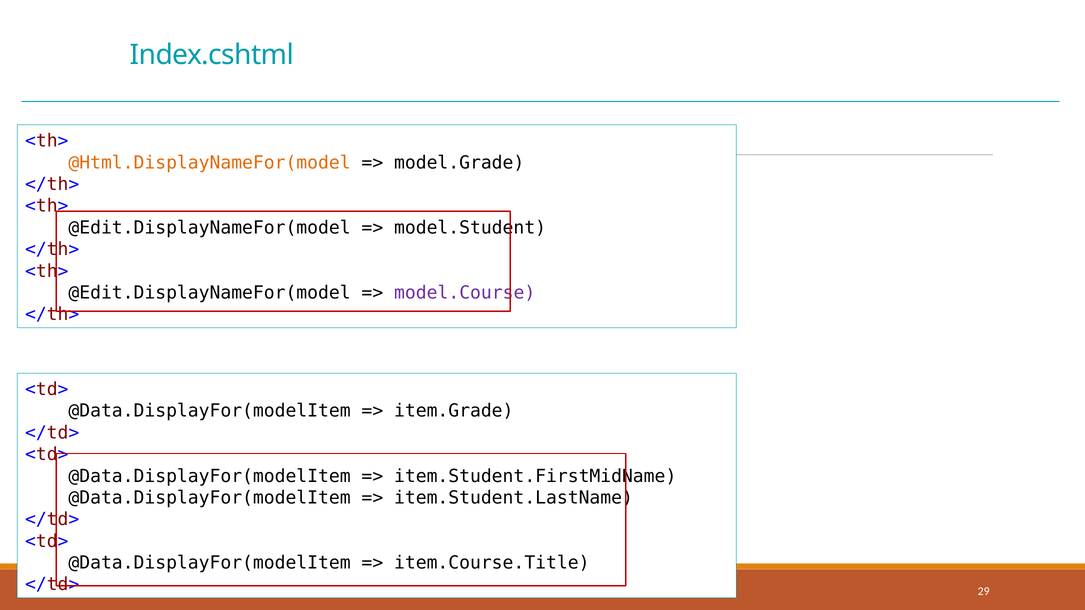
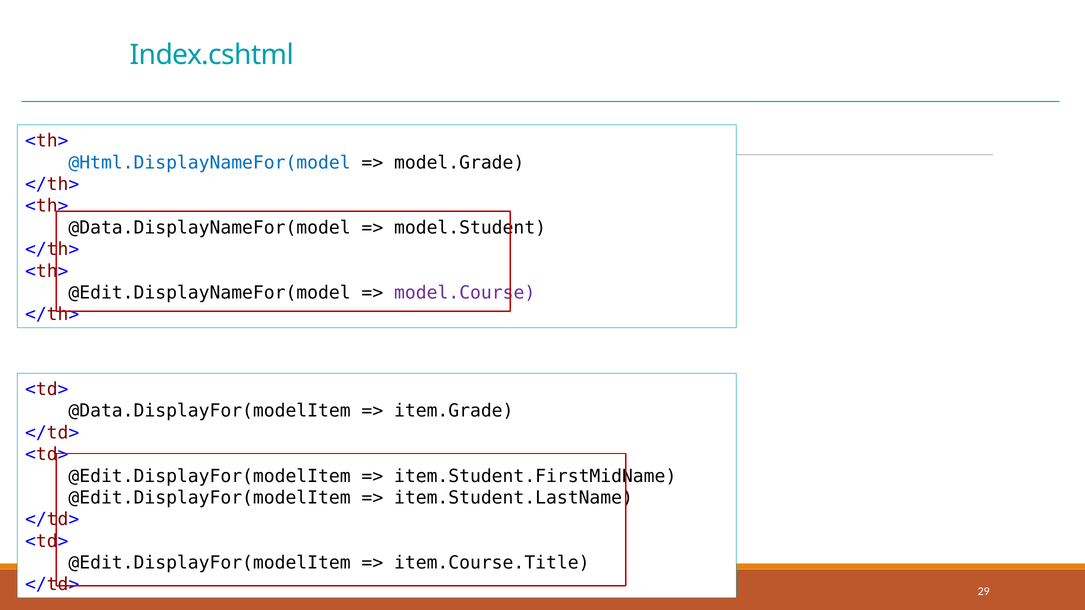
@Html.DisplayNameFor(model colour: orange -> blue (210, 163)
@Edit.DisplayNameFor(model: @Edit.DisplayNameFor(model -> @Data.DisplayNameFor(model (210, 228)
@Data.DisplayFor(modelItem: @Data.DisplayFor(modelItem -> @Edit.DisplayFor(modelItem (210, 476)
@Data.DisplayFor(modelItem: @Data.DisplayFor(modelItem -> @Edit.DisplayFor(modelItem (210, 498)
@Data.DisplayFor(modelItem: @Data.DisplayFor(modelItem -> @Edit.DisplayFor(modelItem (210, 563)
